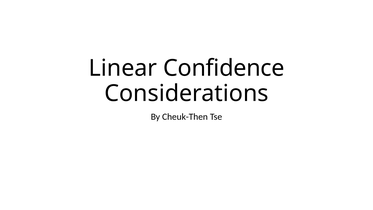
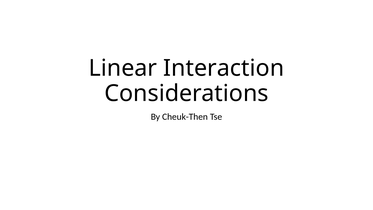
Confidence: Confidence -> Interaction (224, 68)
